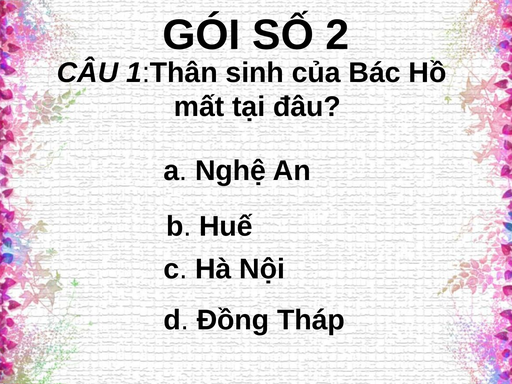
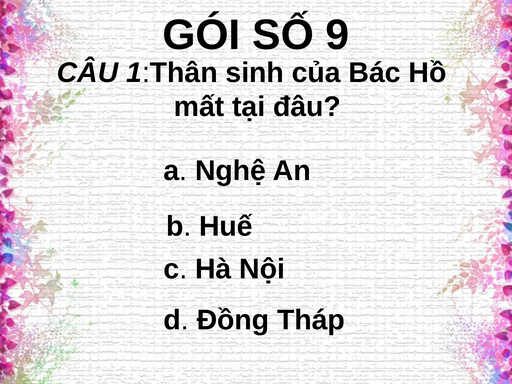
2: 2 -> 9 (338, 35)
